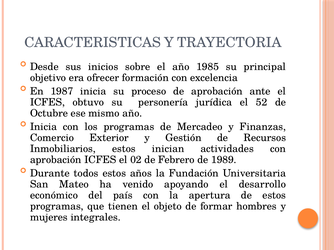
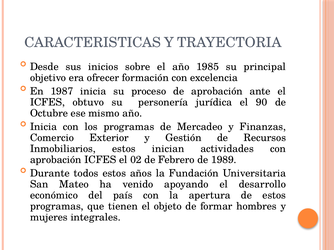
52: 52 -> 90 (262, 102)
